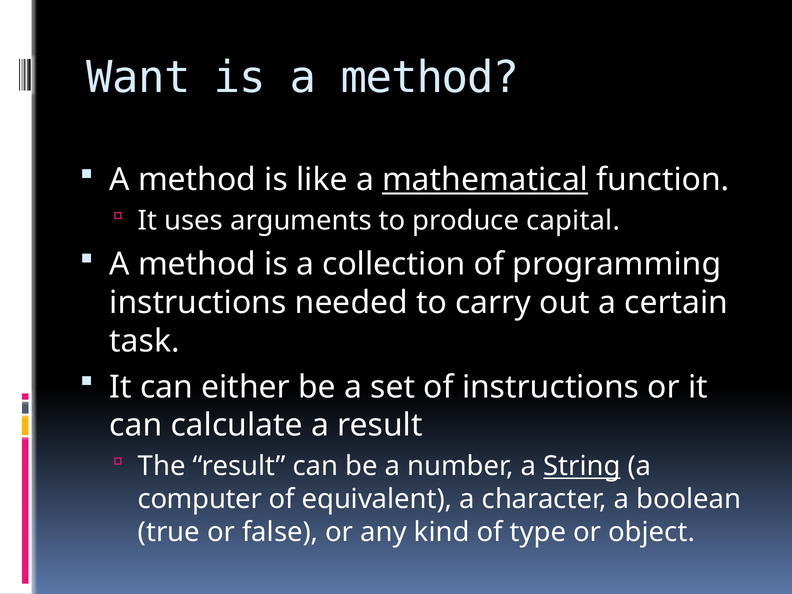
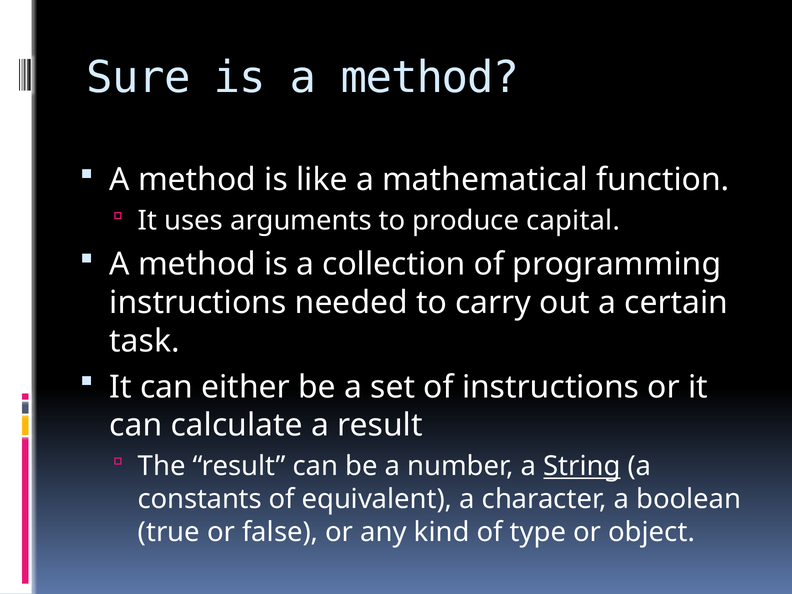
Want: Want -> Sure (138, 78)
mathematical underline: present -> none (485, 180)
computer: computer -> constants (200, 499)
